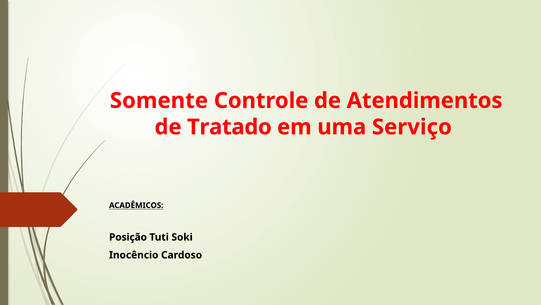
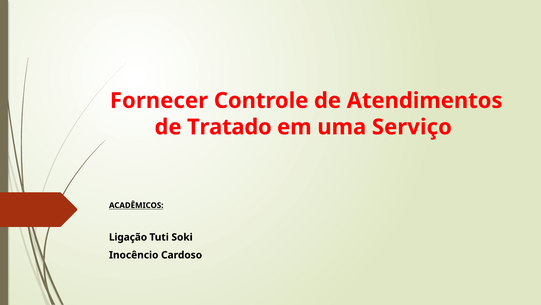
Somente: Somente -> Fornecer (159, 100)
Posição: Posição -> Ligação (128, 237)
